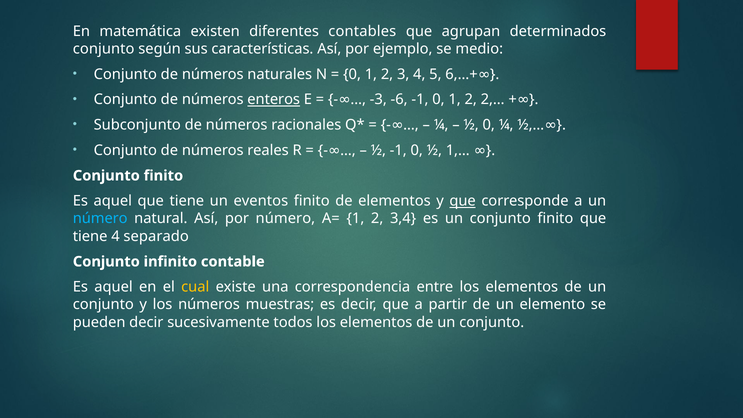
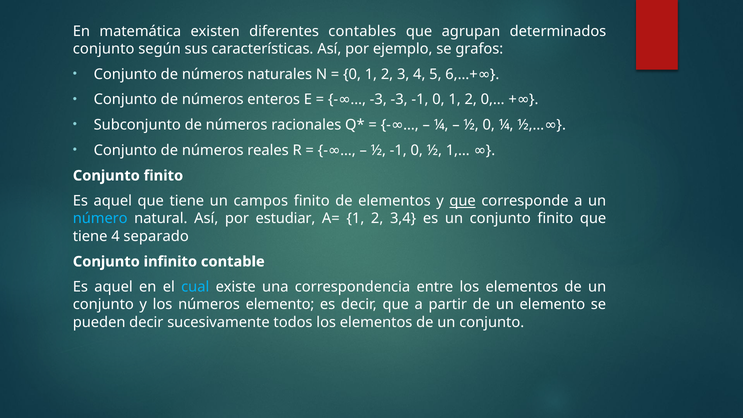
medio: medio -> grafos (479, 49)
enteros underline: present -> none (274, 100)
-3 -6: -6 -> -3 (399, 100)
2,…: 2,… -> 0,… (493, 100)
eventos: eventos -> campos (261, 201)
por número: número -> estudiar (286, 219)
cual colour: yellow -> light blue (195, 287)
números muestras: muestras -> elemento (280, 305)
